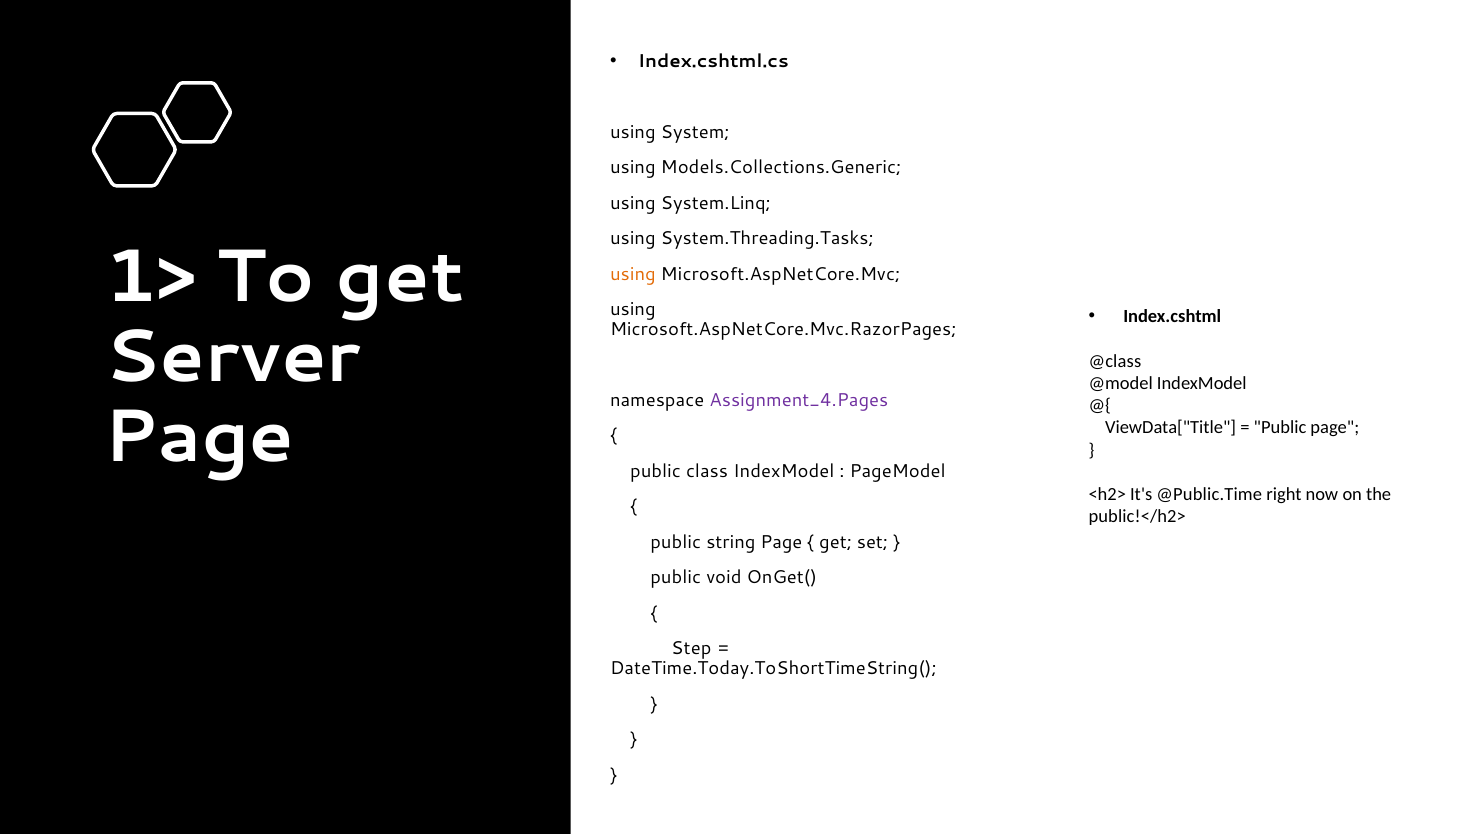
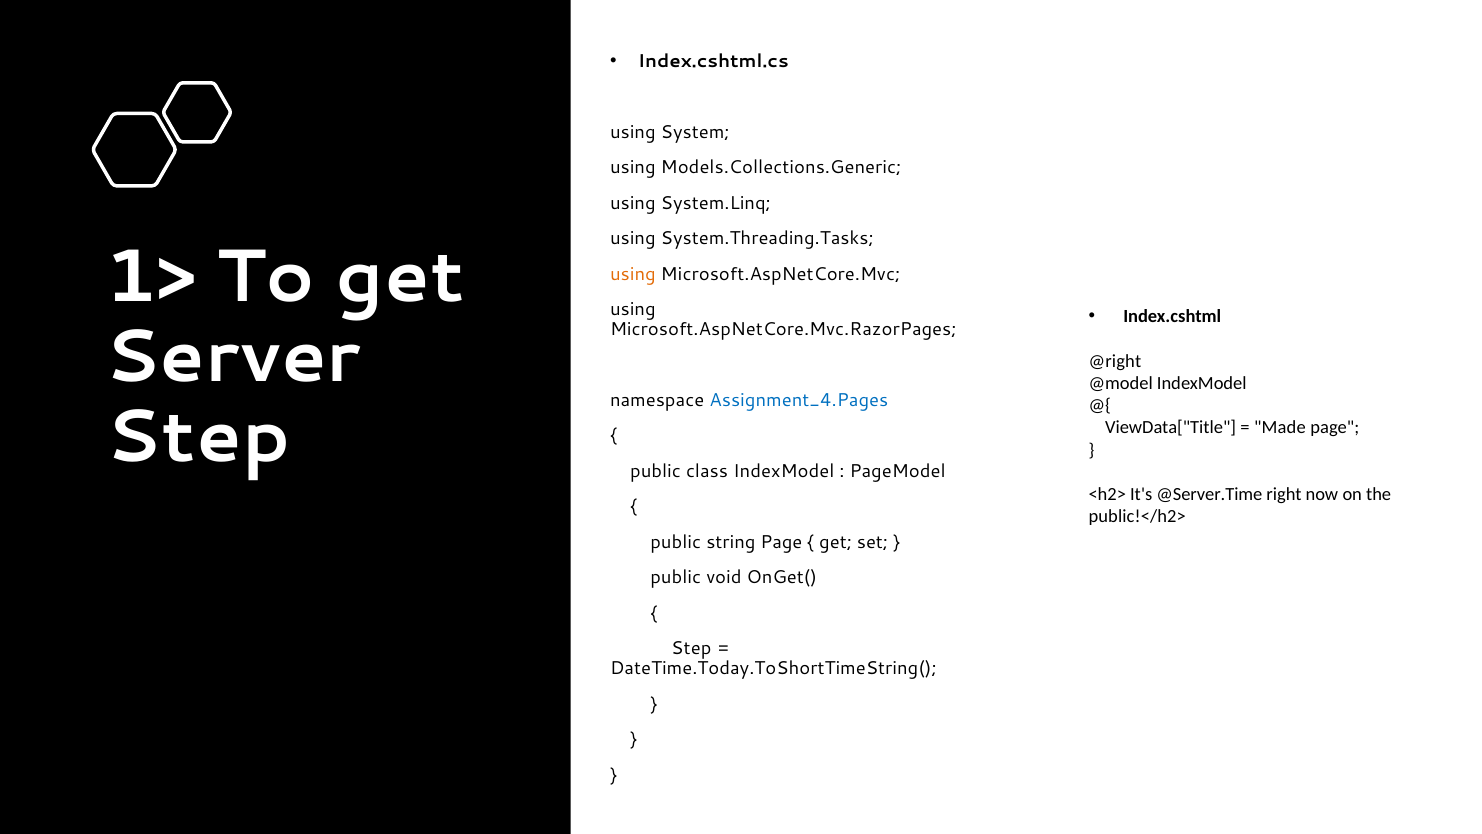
@class: @class -> @right (1115, 361)
Assignment_4.Pages colour: purple -> blue (799, 400)
Page: Page -> Step (198, 437)
Public: Public -> Made (1280, 428)
@Public.Time: @Public.Time -> @Server.Time (1209, 494)
